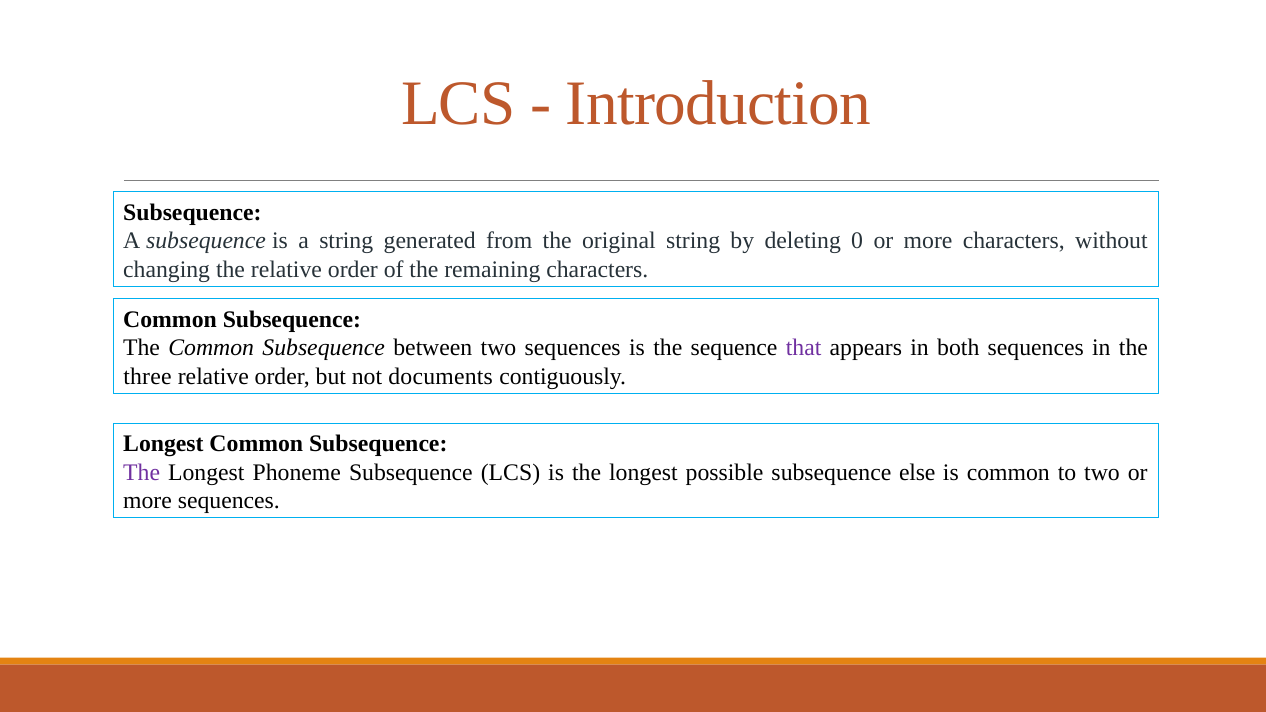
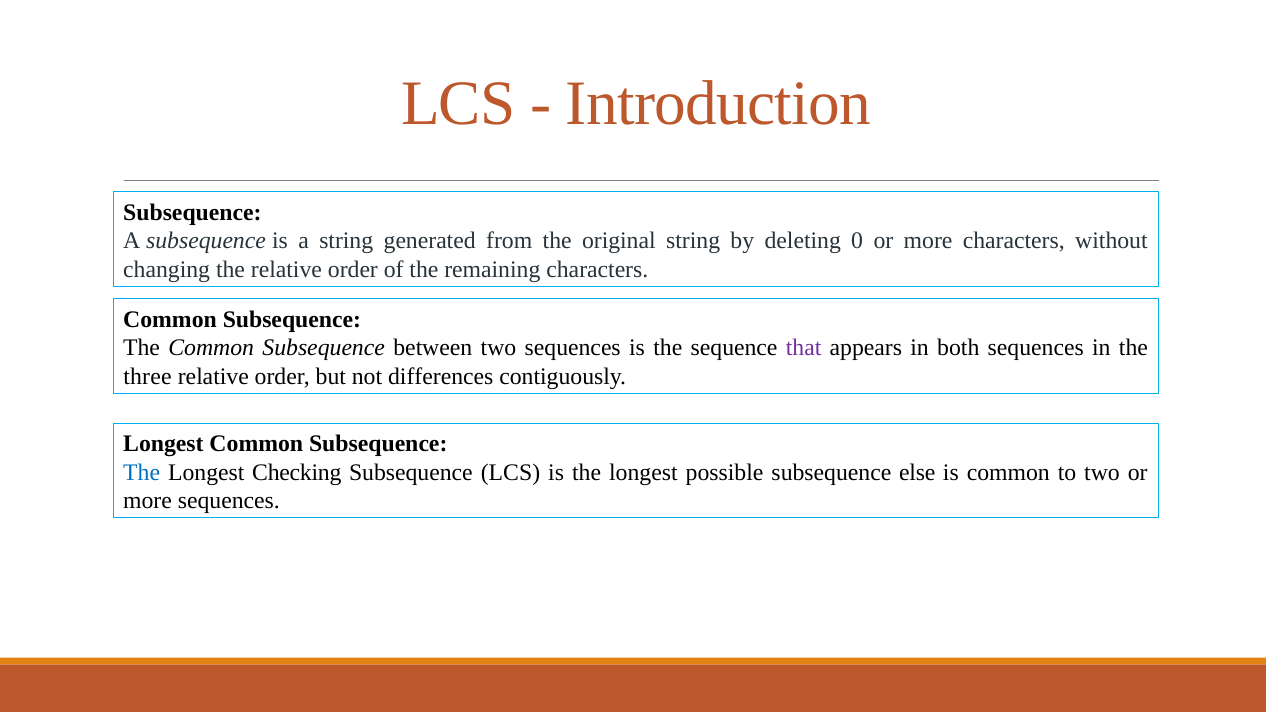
documents: documents -> differences (441, 376)
The colour: purple -> blue (142, 472)
Phoneme: Phoneme -> Checking (297, 472)
